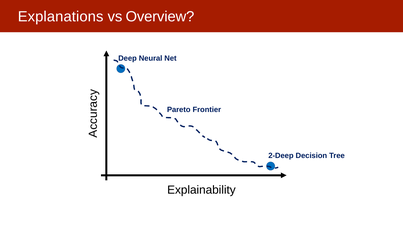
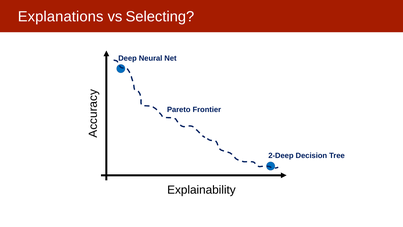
Overview: Overview -> Selecting (160, 17)
